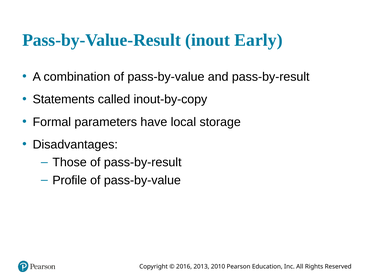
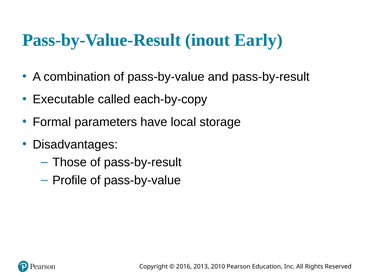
Statements: Statements -> Executable (64, 99)
inout-by-copy: inout-by-copy -> each-by-copy (170, 99)
